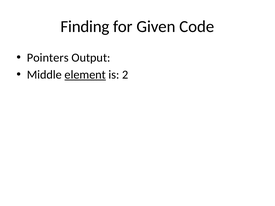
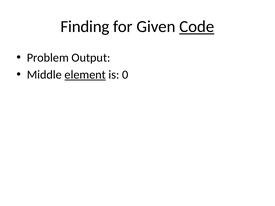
Code underline: none -> present (197, 27)
Pointers: Pointers -> Problem (48, 58)
2: 2 -> 0 (125, 75)
